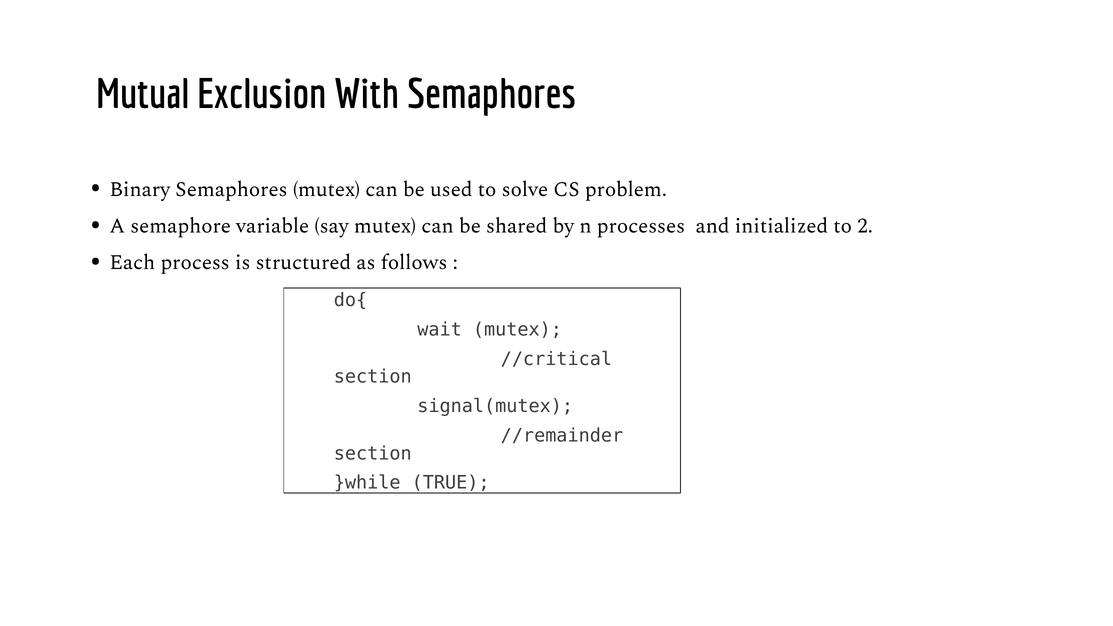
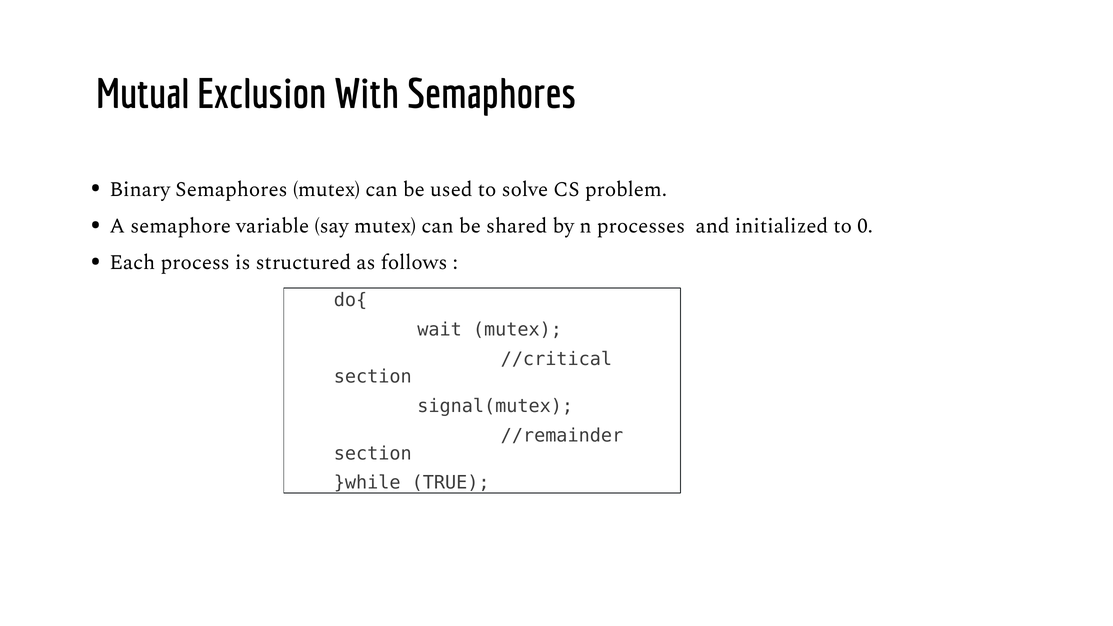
2: 2 -> 0 (865, 226)
